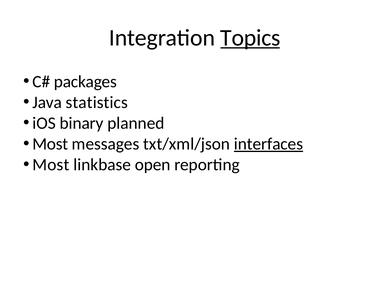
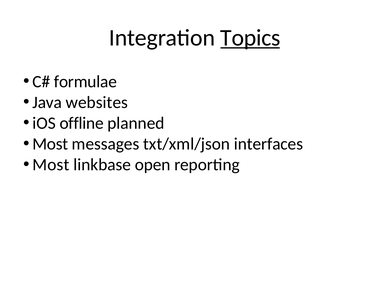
packages: packages -> formulae (85, 82)
statistics: statistics -> websites (97, 102)
binary: binary -> offline (82, 123)
interfaces underline: present -> none (268, 144)
